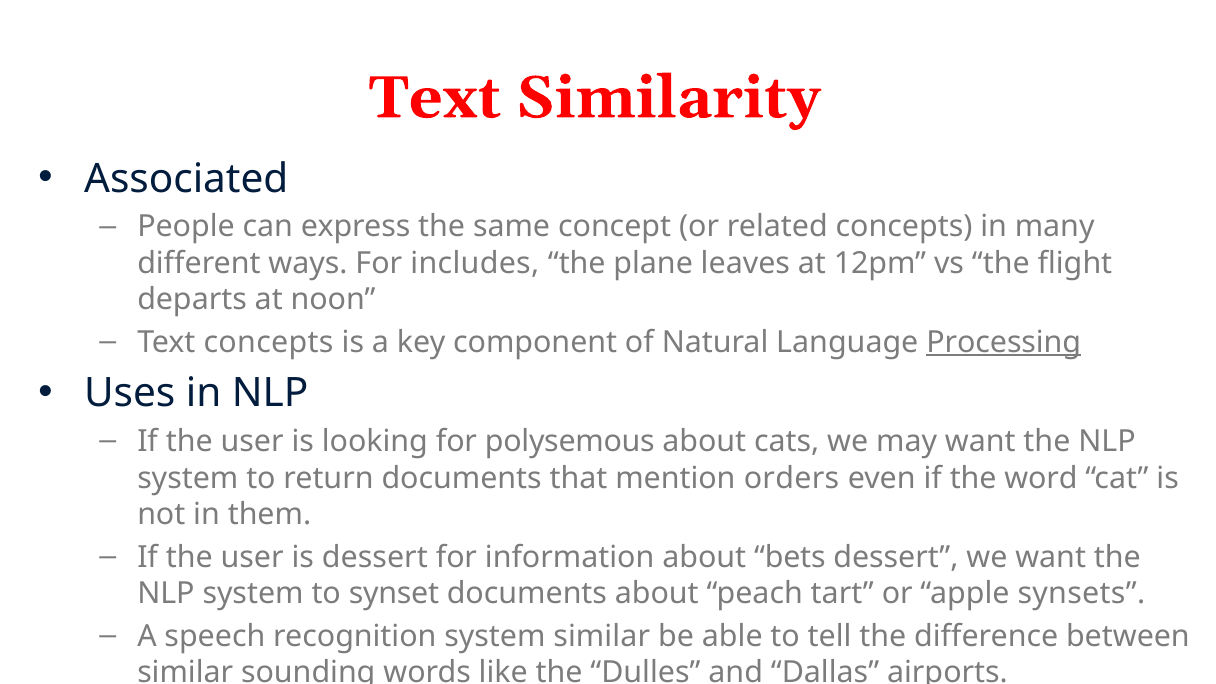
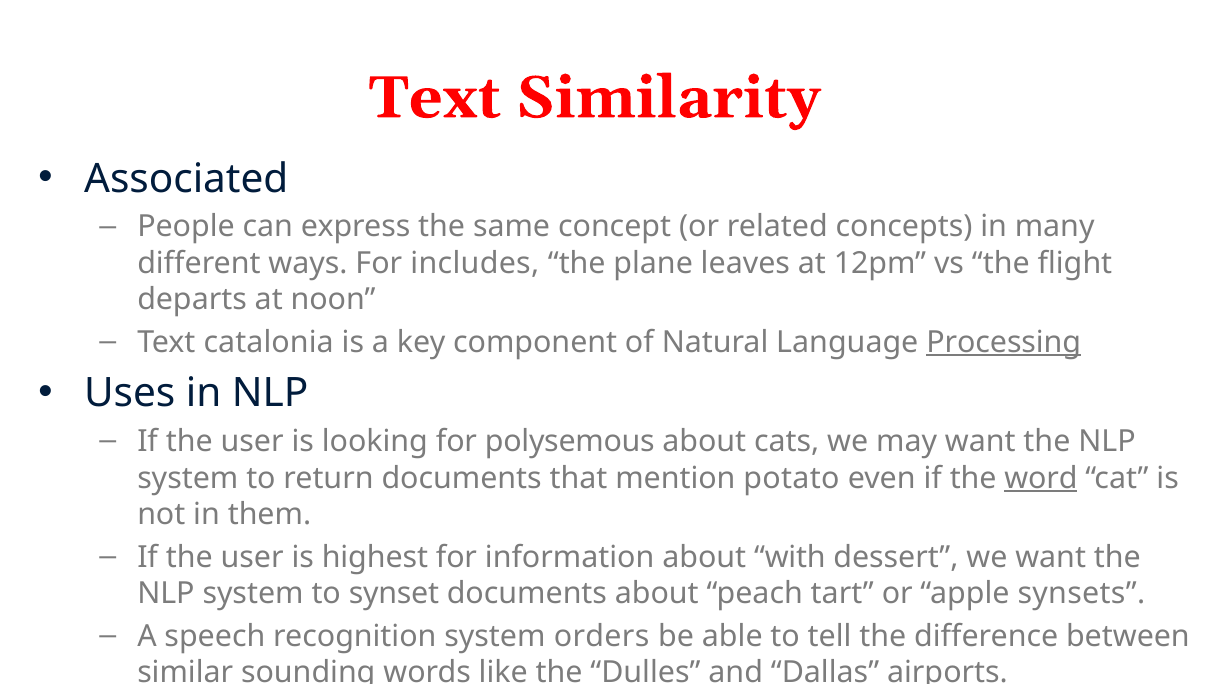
Text concepts: concepts -> catalonia (269, 342)
orders: orders -> potato (791, 478)
word underline: none -> present (1041, 478)
is dessert: dessert -> highest (375, 557)
bets: bets -> with (790, 557)
system similar: similar -> orders (602, 636)
